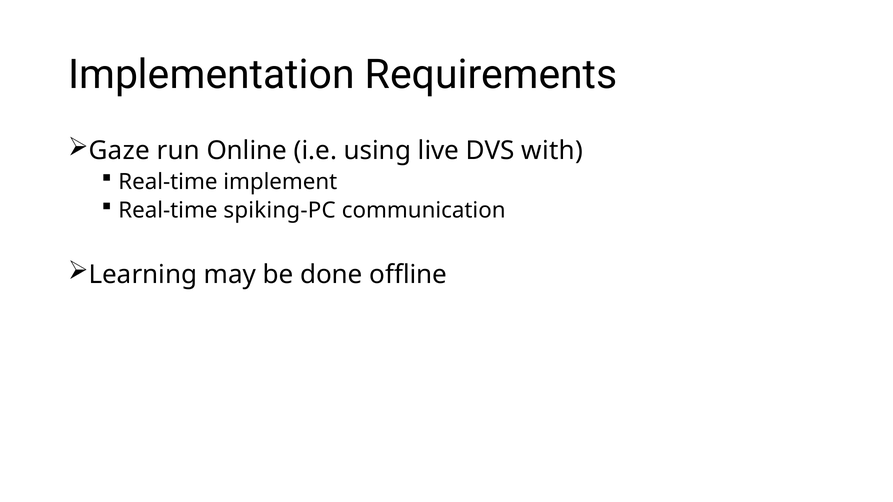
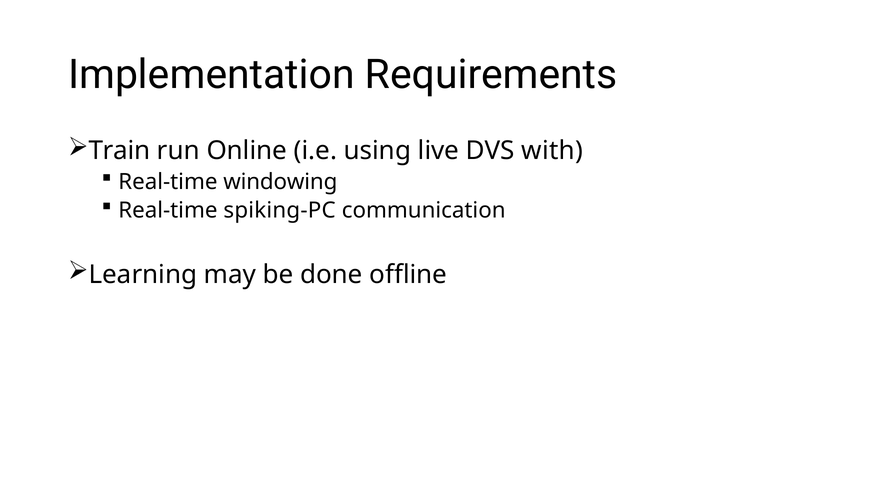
Gaze: Gaze -> Train (120, 151)
implement: implement -> windowing (280, 182)
